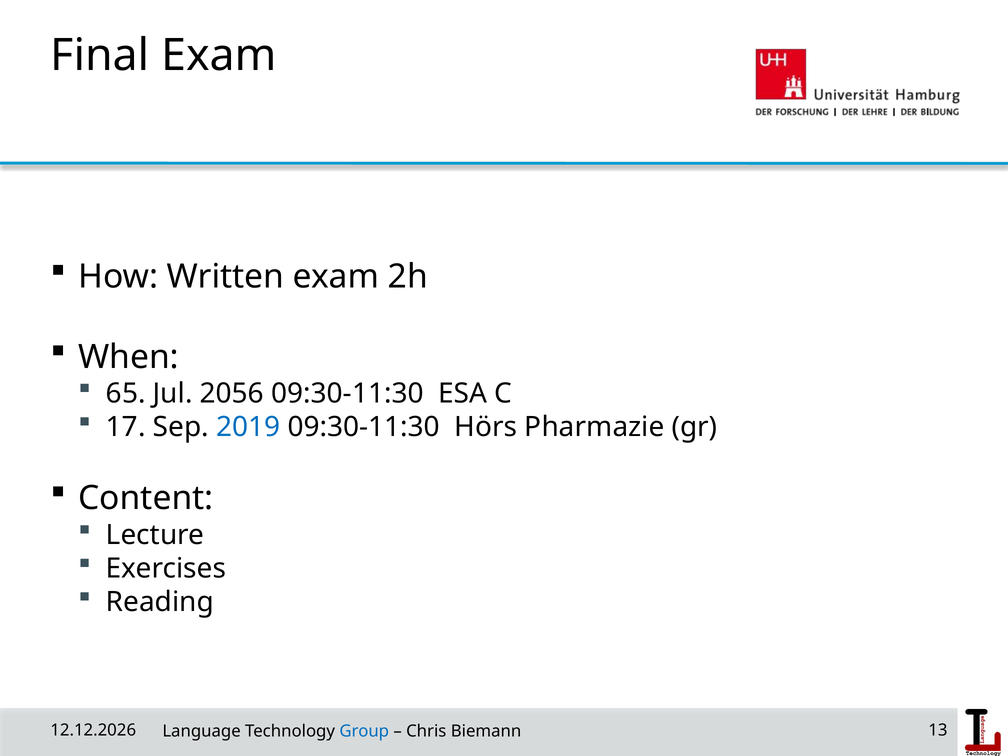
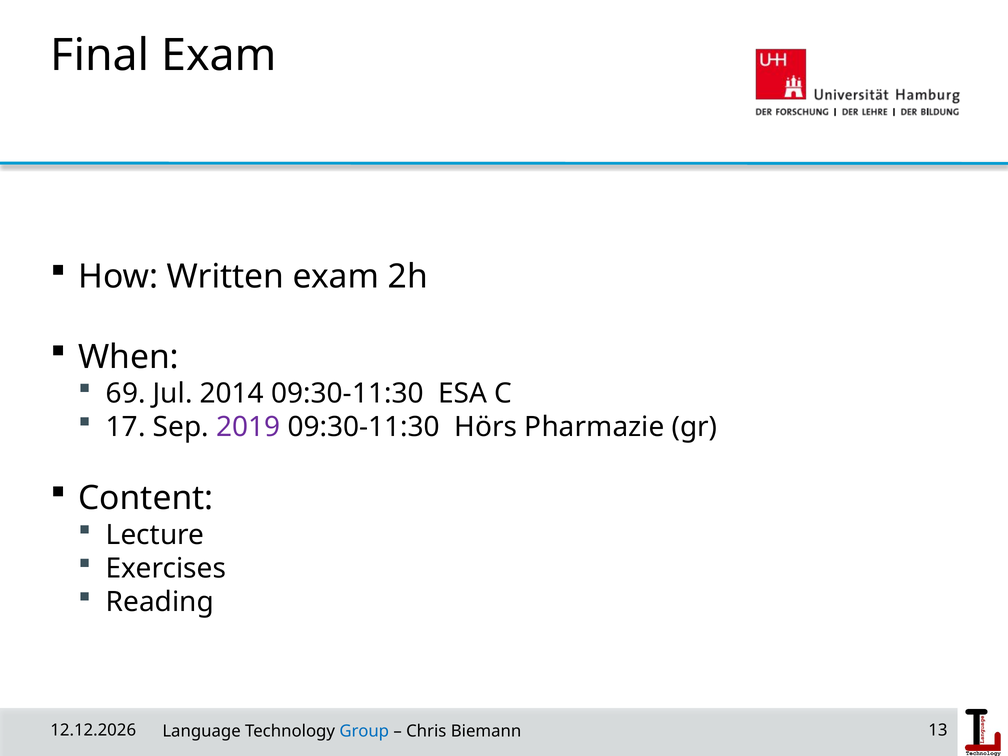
65: 65 -> 69 (126, 394)
2056: 2056 -> 2014 (232, 394)
2019 colour: blue -> purple (248, 427)
